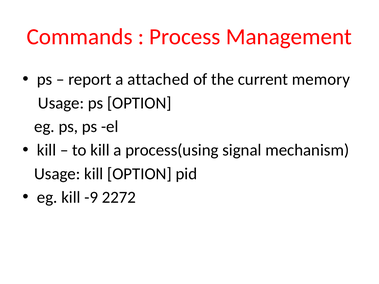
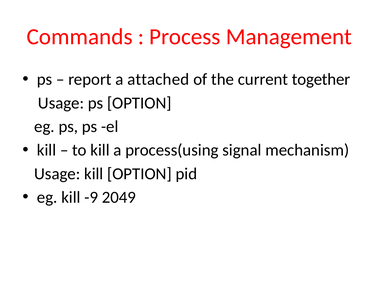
memory: memory -> together (321, 80)
2272: 2272 -> 2049 (119, 197)
